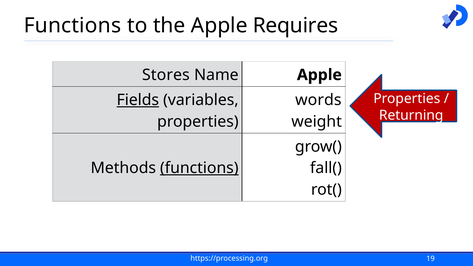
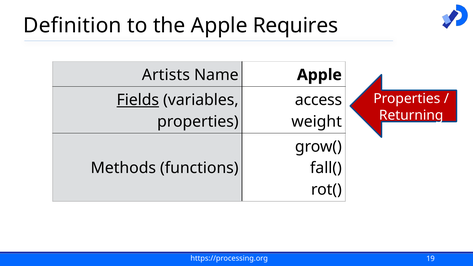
Functions: Functions -> Definition (72, 25)
Stores: Stores -> Artists (166, 75)
words: words -> access (319, 100)
functions underline: present -> none (199, 168)
